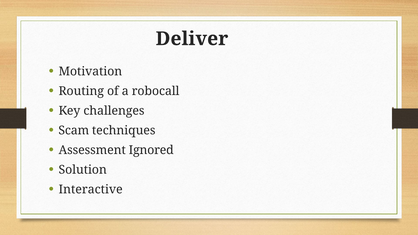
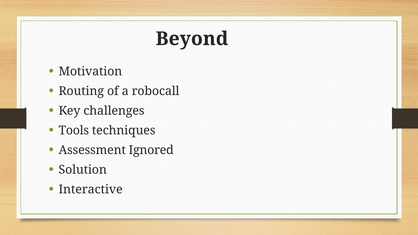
Deliver: Deliver -> Beyond (192, 39)
Scam: Scam -> Tools (74, 130)
